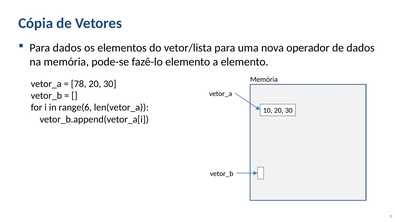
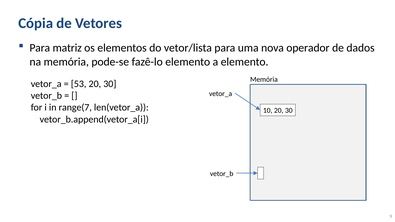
Para dados: dados -> matriz (67, 48)
78: 78 -> 53 (79, 84)
range(6: range(6 -> range(7 (75, 108)
